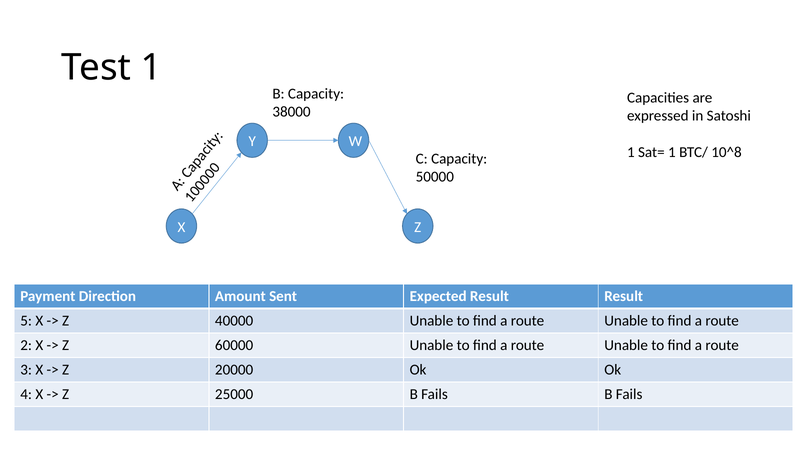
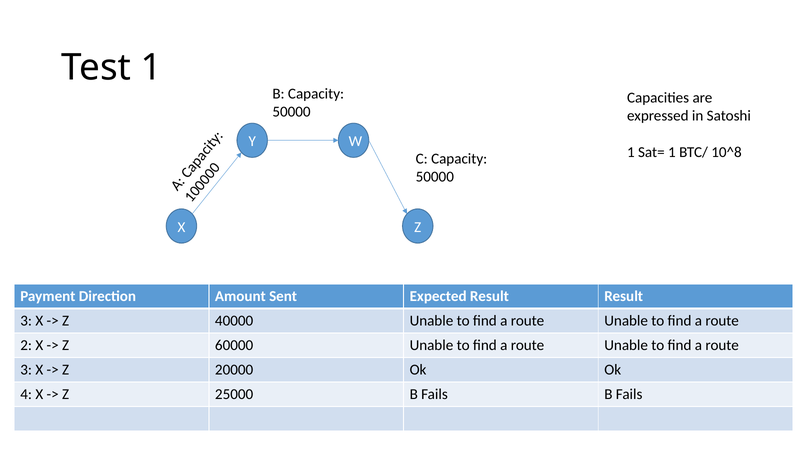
38000: 38000 -> 50000 (291, 112)
5: 5 -> 3 (26, 321)
